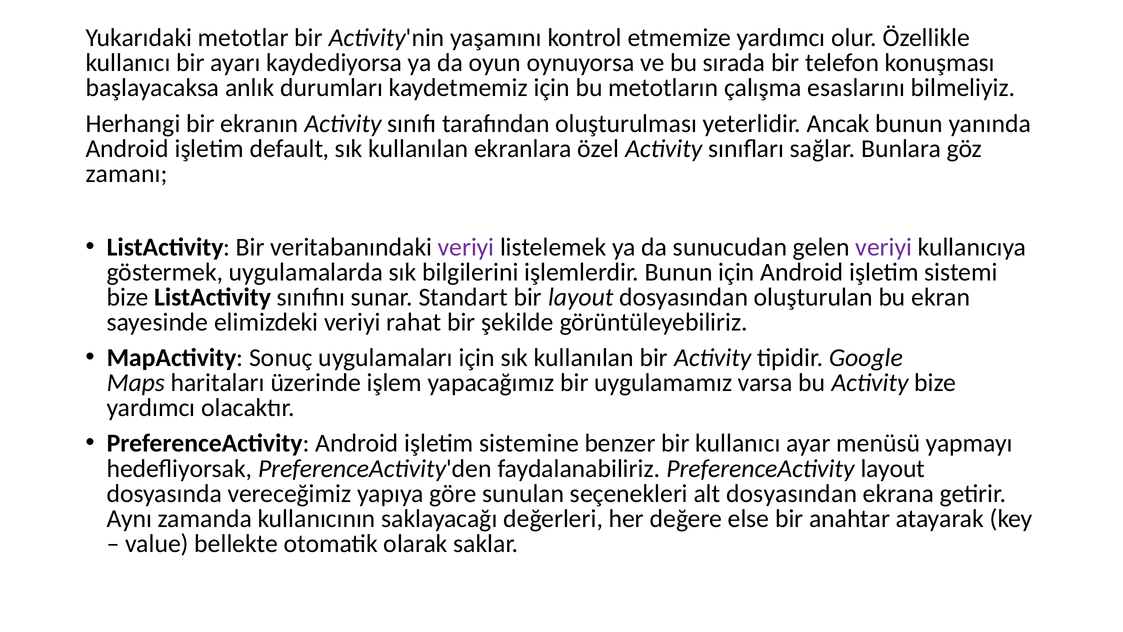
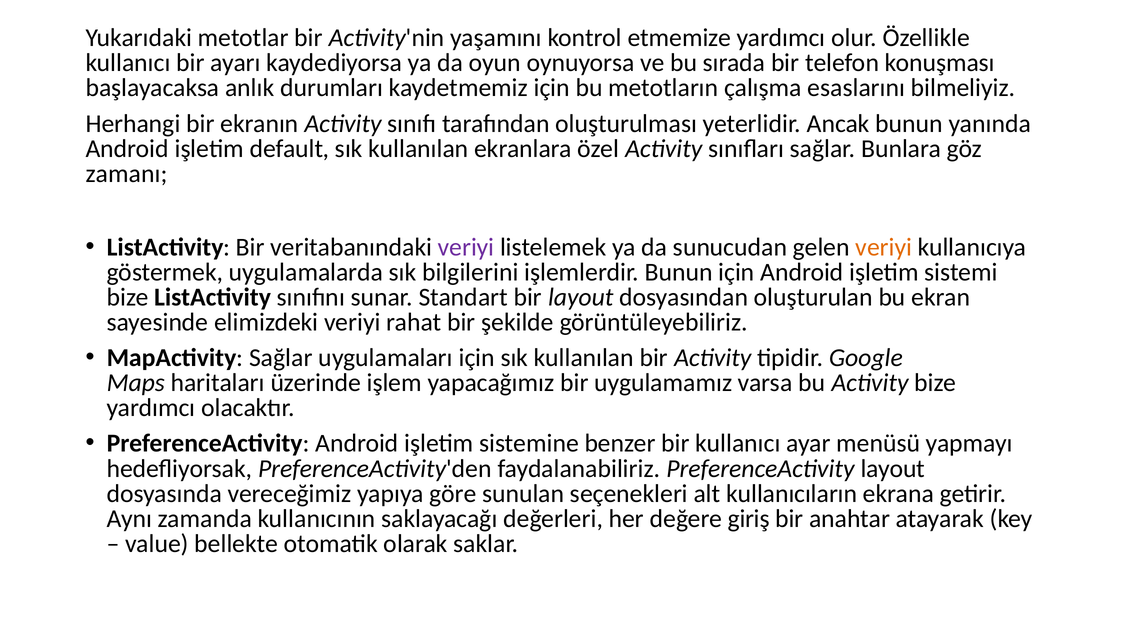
veriyi colour: purple -> orange (884, 247)
MapActivity Sonuç: Sonuç -> Sağlar (281, 358)
alt dosyasından: dosyasından -> kullanıcıların (792, 493)
else: else -> giriş (749, 518)
